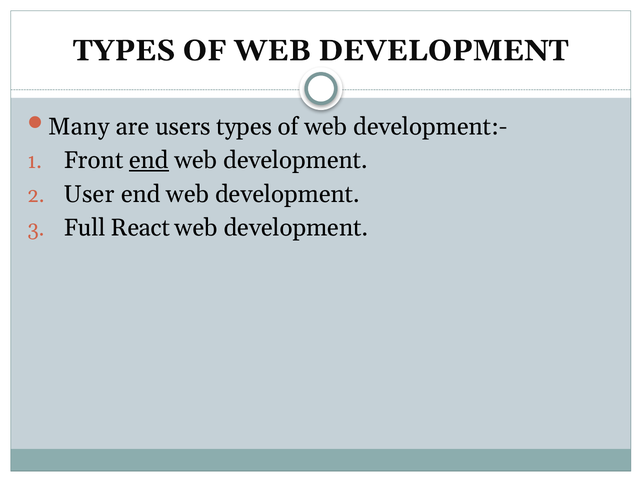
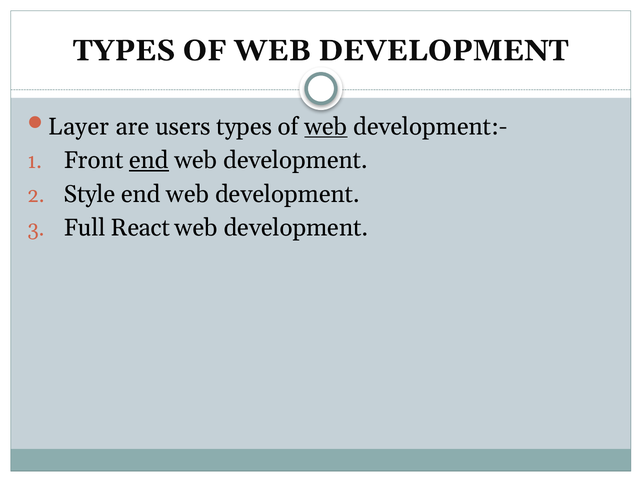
Many: Many -> Layer (79, 127)
web underline: none -> present (326, 127)
User: User -> Style (89, 194)
